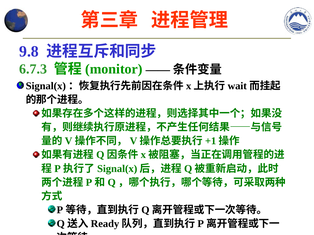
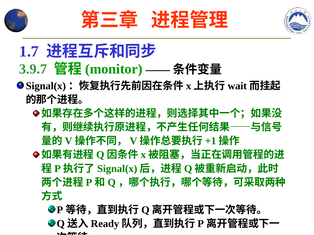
9.8: 9.8 -> 1.7 (29, 52)
6.7.3: 6.7.3 -> 3.9.7 (33, 69)
